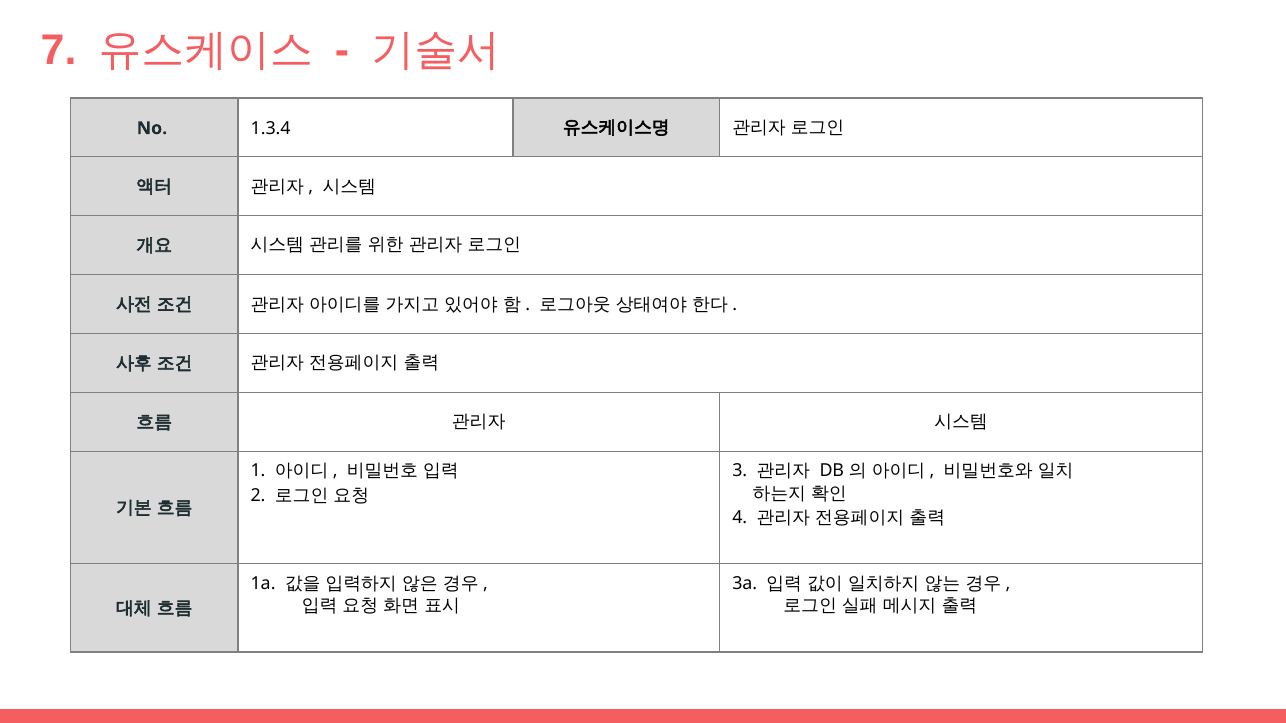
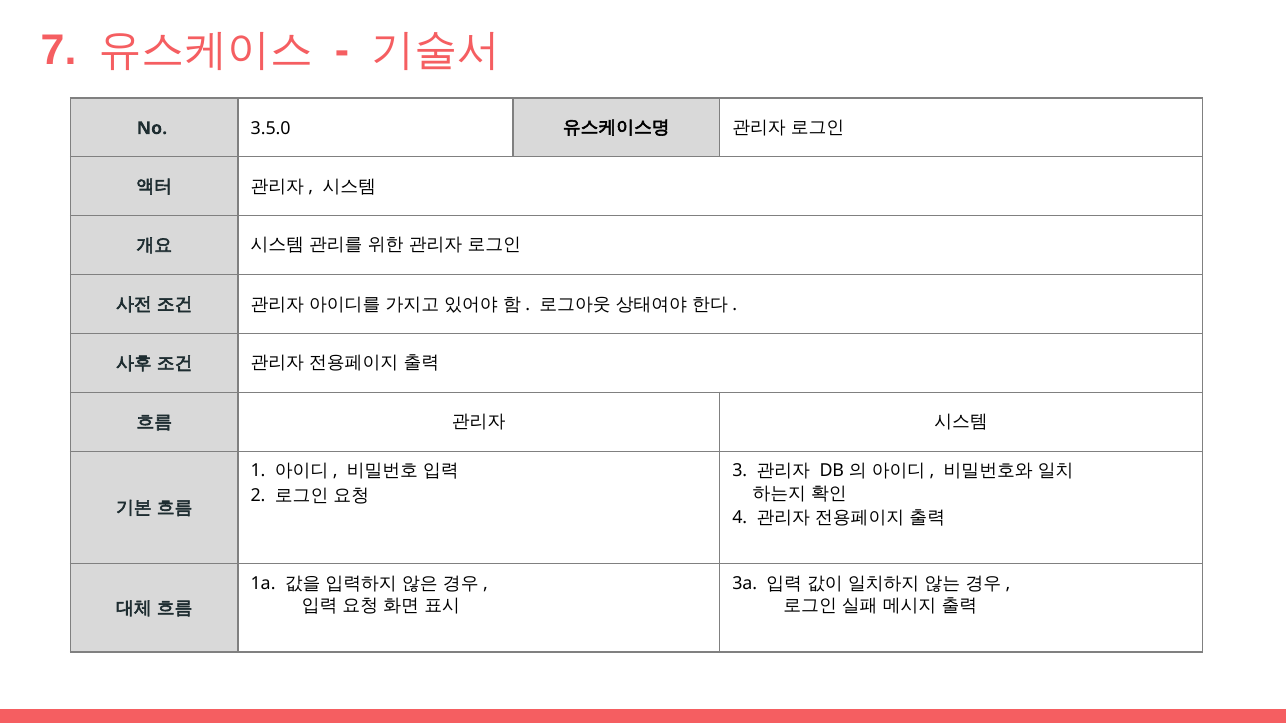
1.3.4: 1.3.4 -> 3.5.0 (271, 128)
